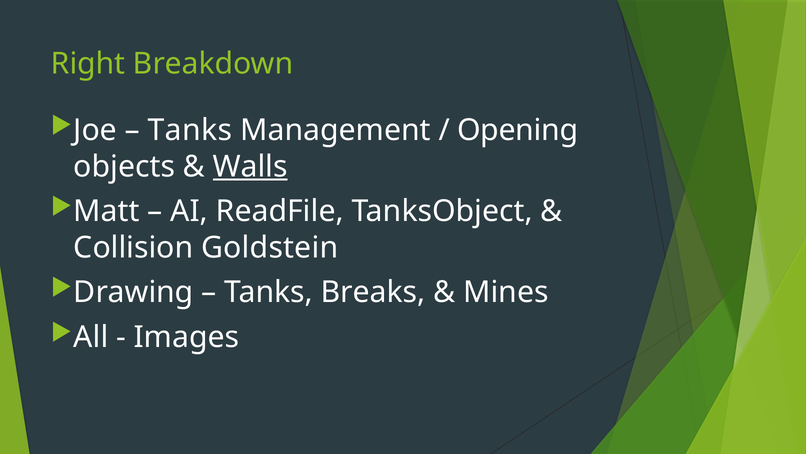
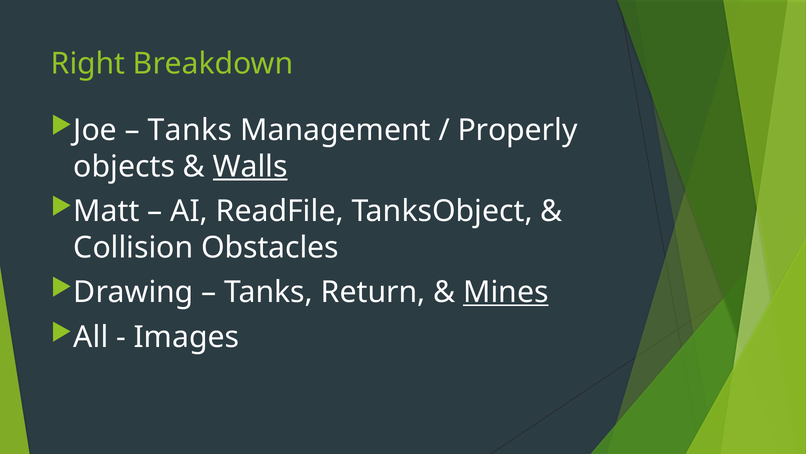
Opening: Opening -> Properly (518, 130)
Goldstein: Goldstein -> Obstacles (270, 247)
Breaks: Breaks -> Return (373, 292)
Mines underline: none -> present (506, 292)
